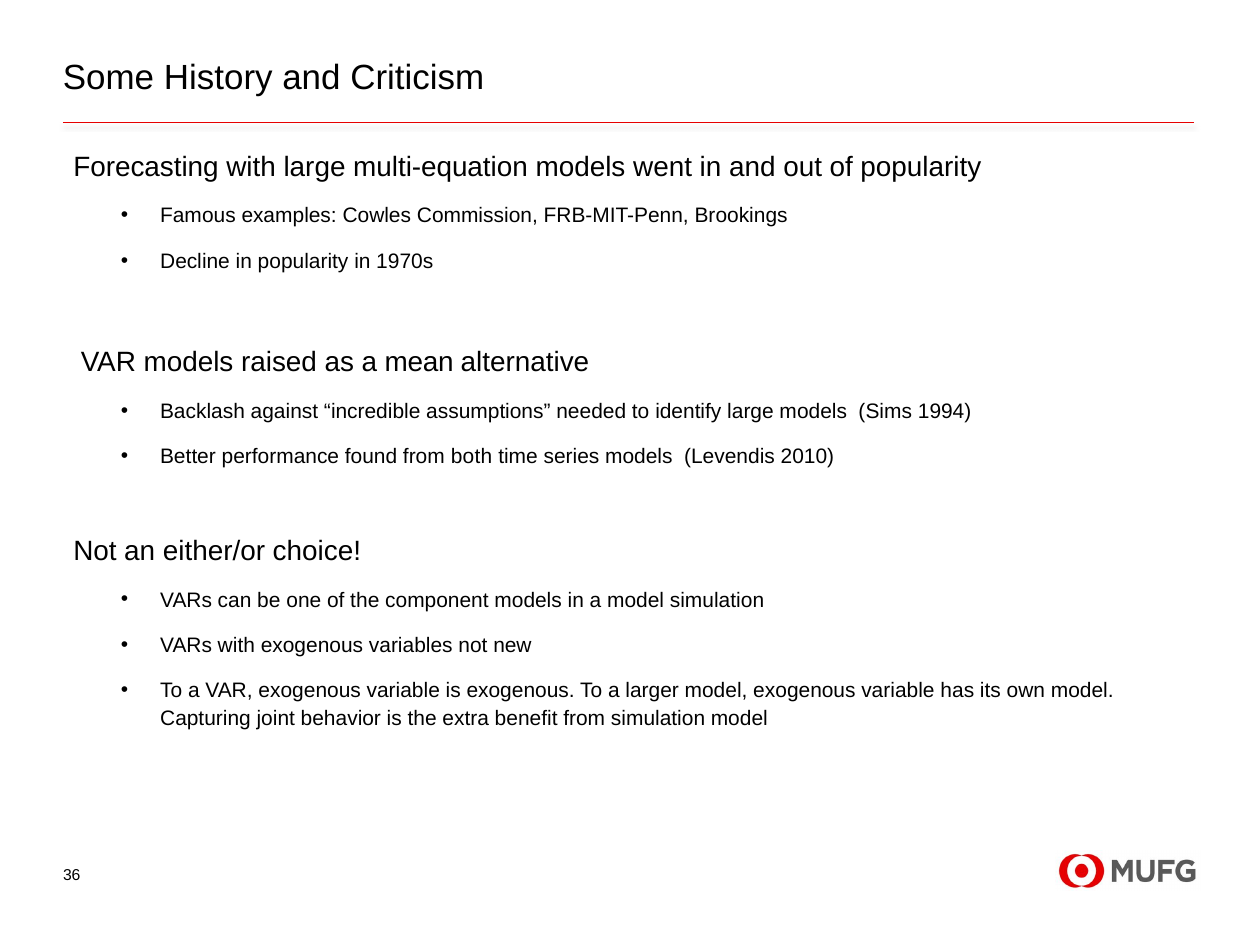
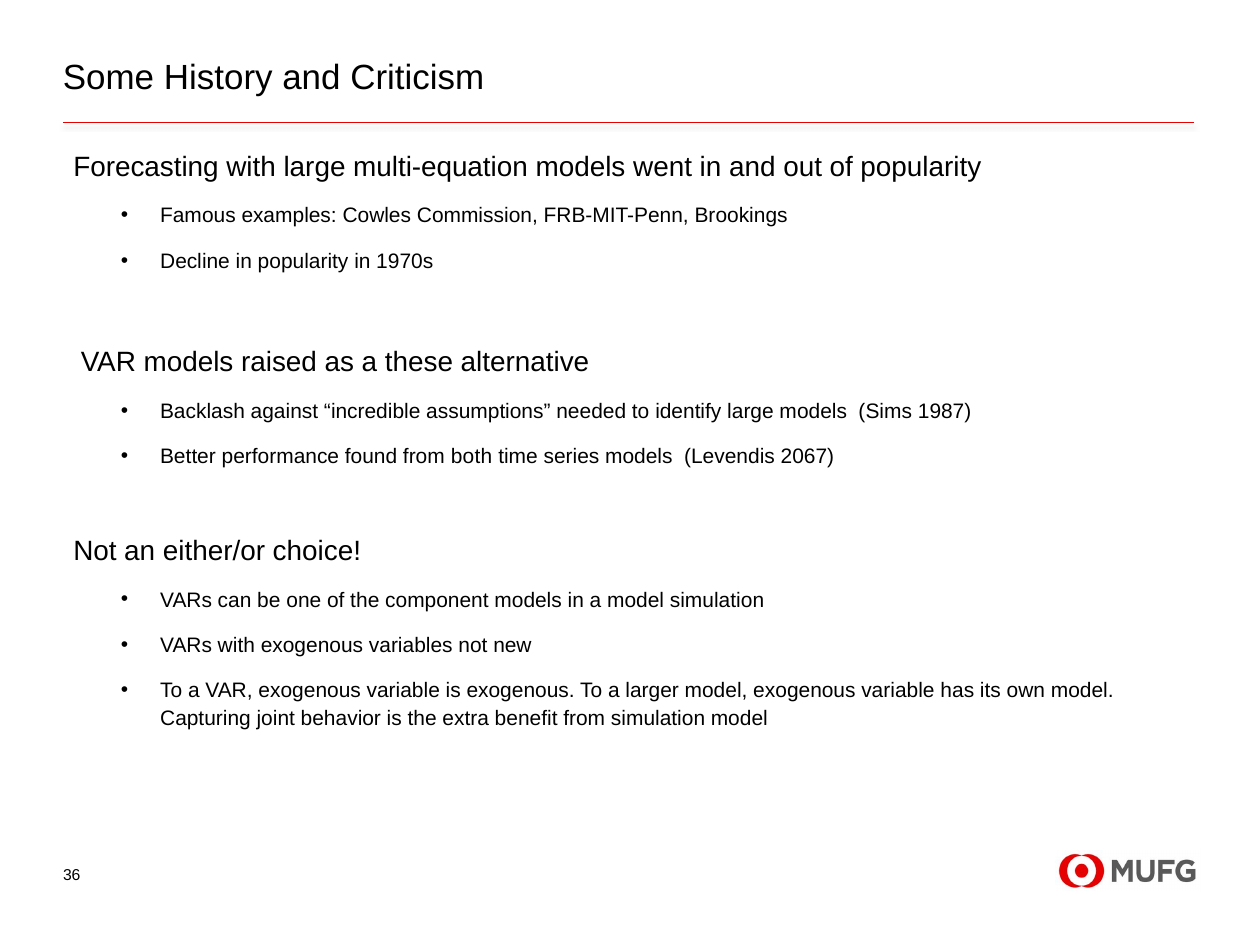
mean: mean -> these (419, 362)
1994: 1994 -> 1987 (945, 411)
2010: 2010 -> 2067 (807, 457)
